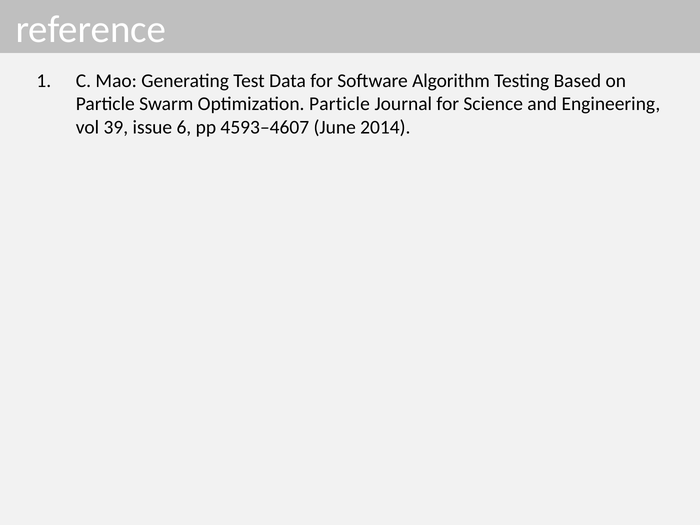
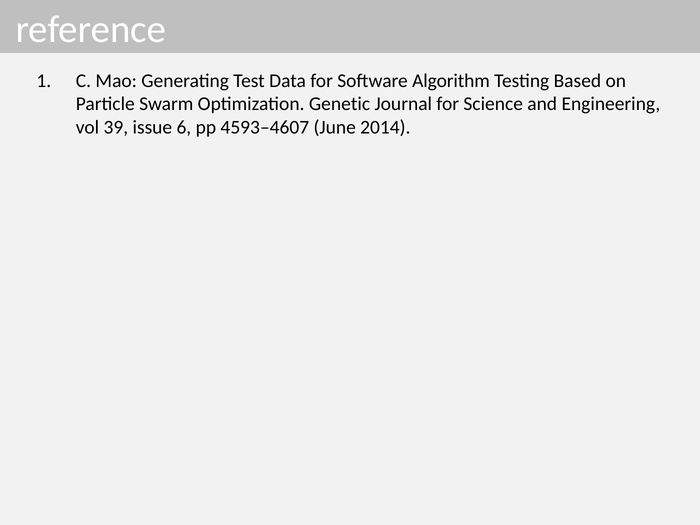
Optimization Particle: Particle -> Genetic (340, 104)
